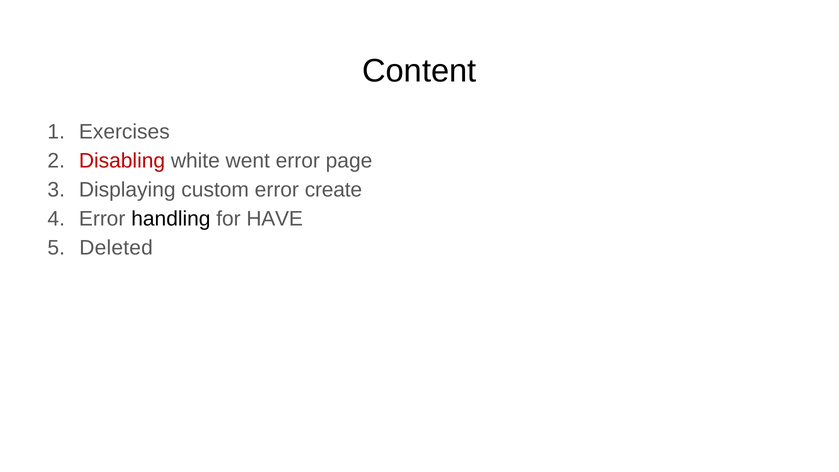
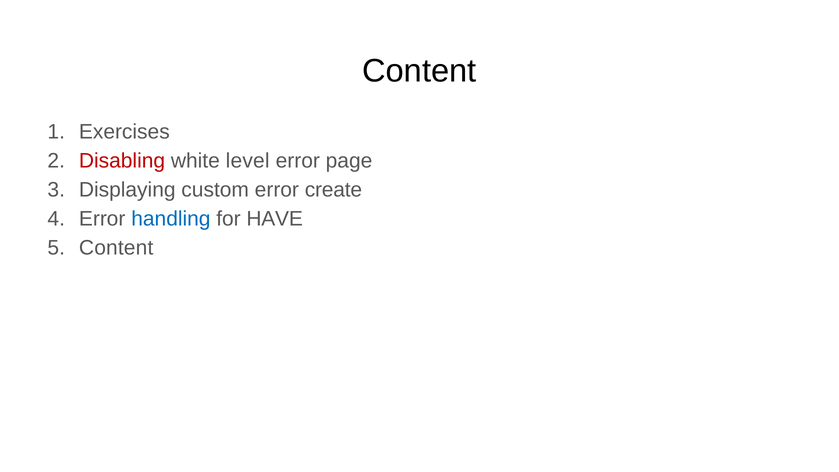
went: went -> level (248, 161)
handling colour: black -> blue (171, 219)
Deleted: Deleted -> Content (116, 248)
